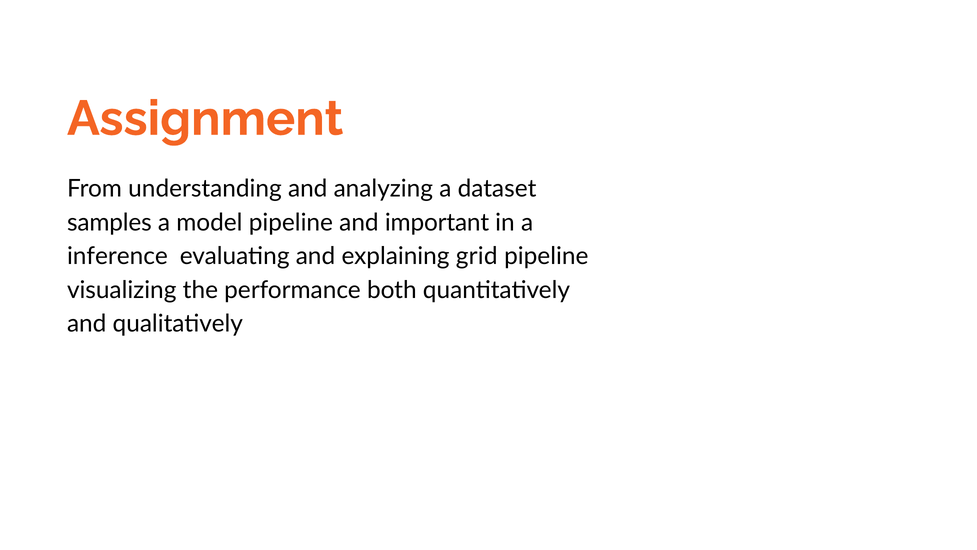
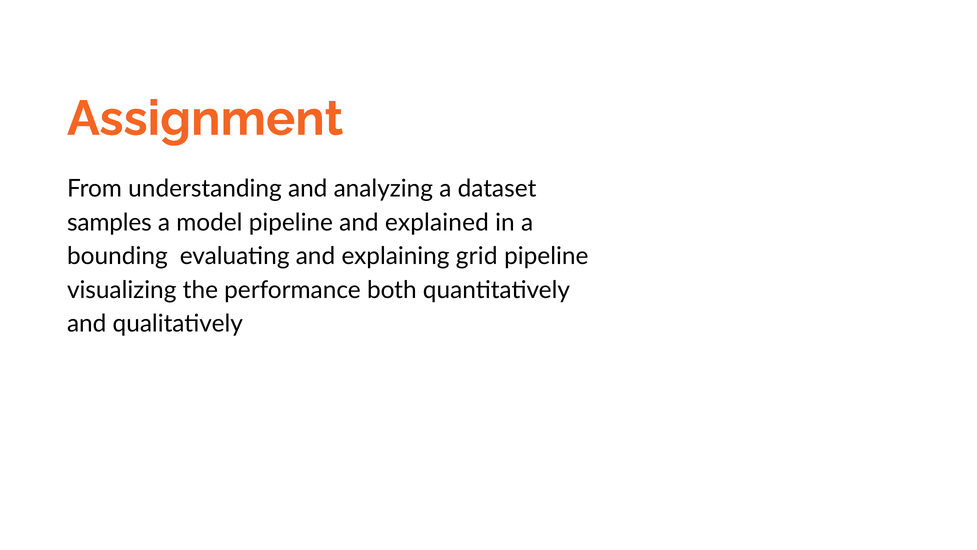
important: important -> explained (437, 222)
inference: inference -> bounding (117, 256)
